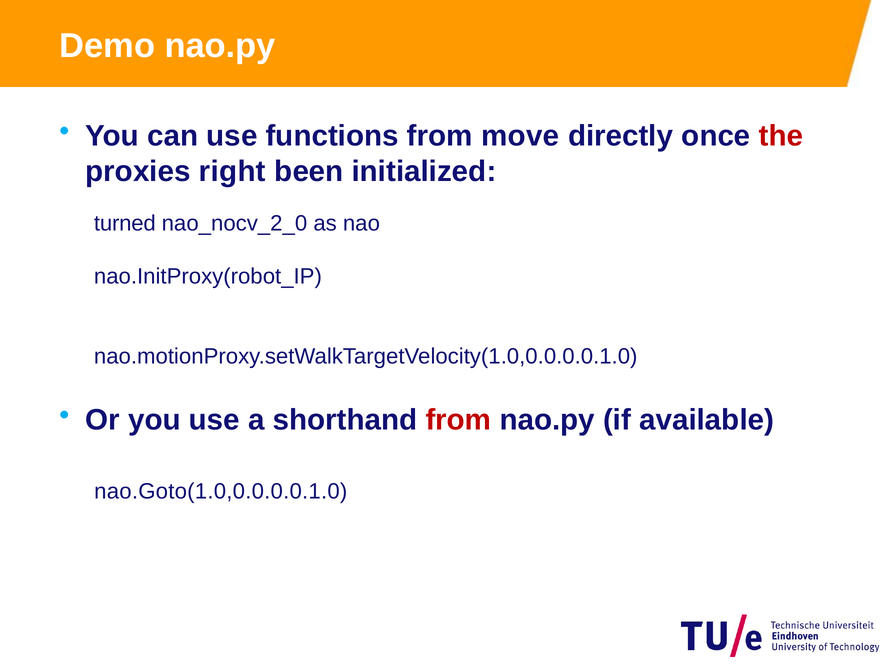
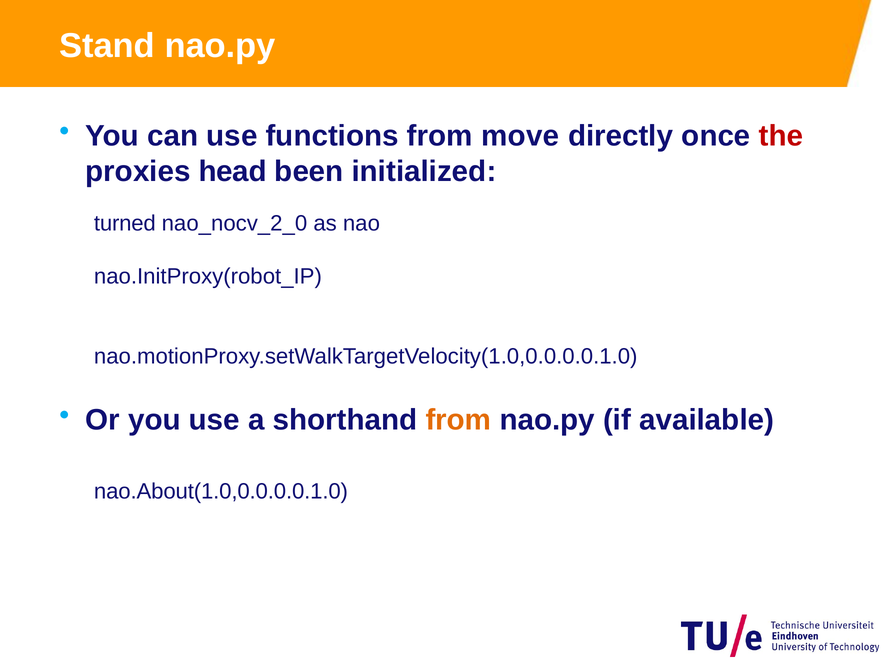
Demo: Demo -> Stand (107, 46)
right: right -> head (233, 172)
from colour: red -> orange (458, 420)
nao.Goto(1.0,0.0.0.0.1.0: nao.Goto(1.0,0.0.0.0.1.0 -> nao.About(1.0,0.0.0.0.1.0 (221, 491)
